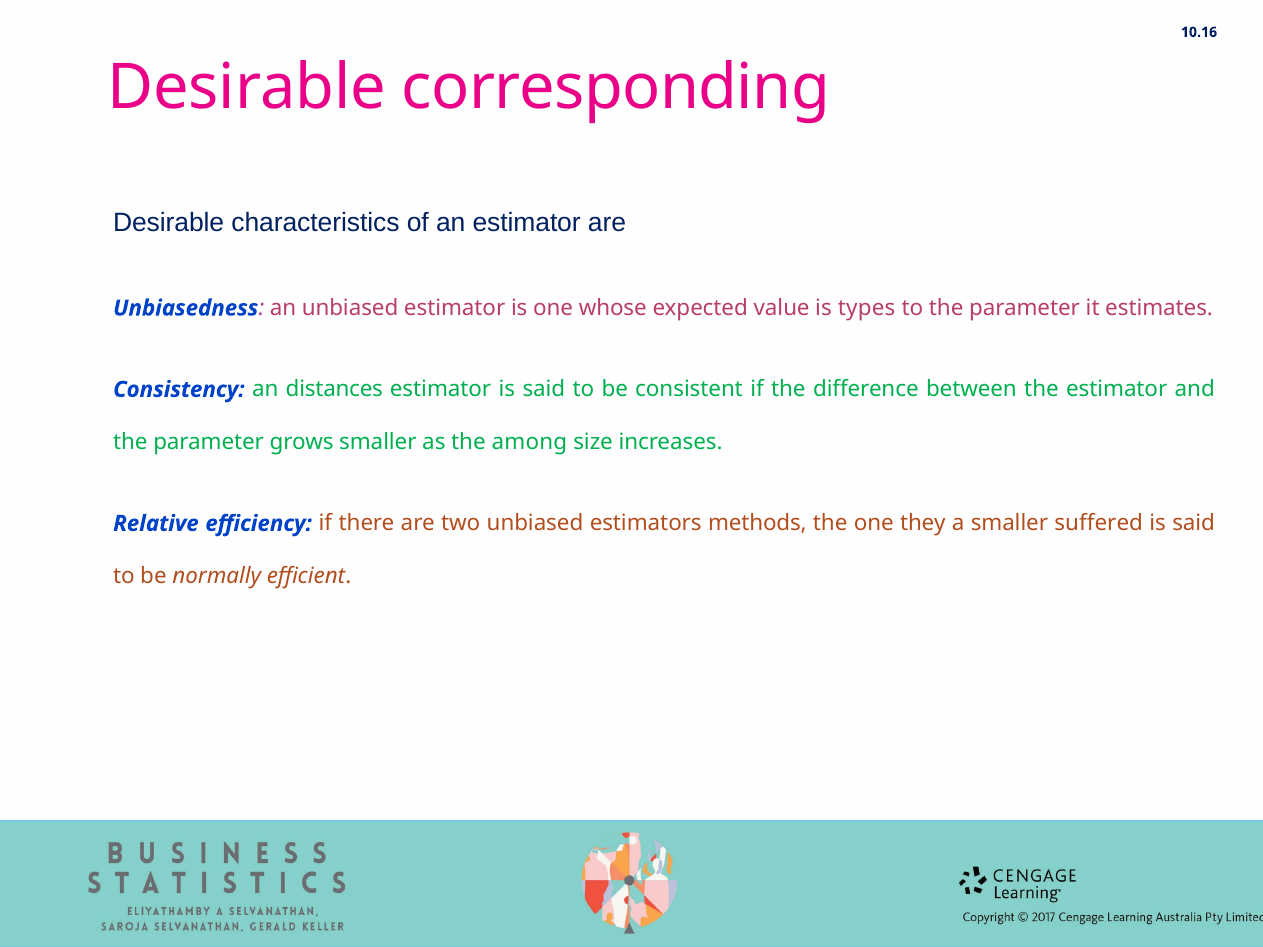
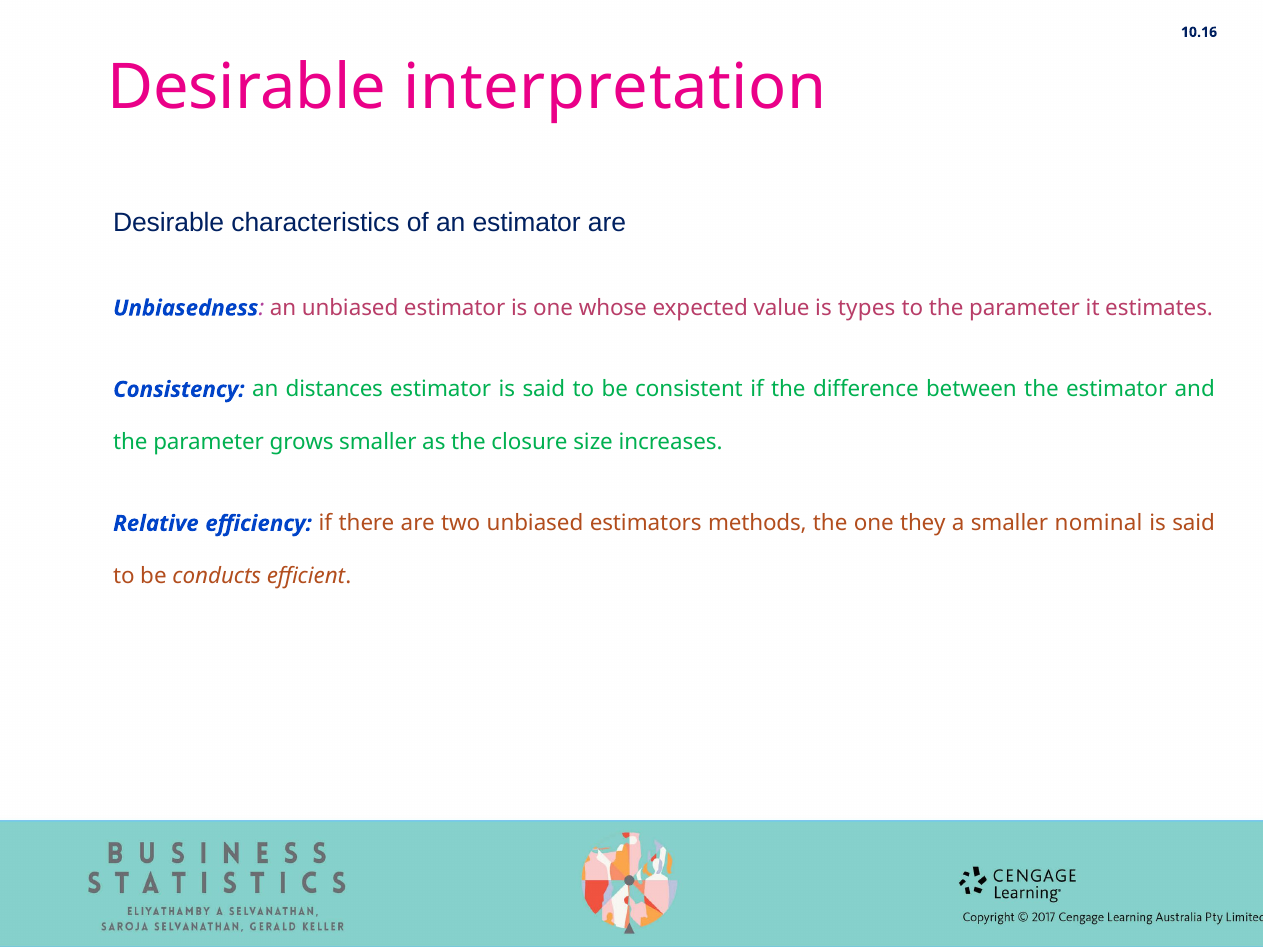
corresponding: corresponding -> interpretation (615, 88)
among: among -> closure (530, 442)
suffered: suffered -> nominal (1099, 524)
normally: normally -> conducts (217, 576)
